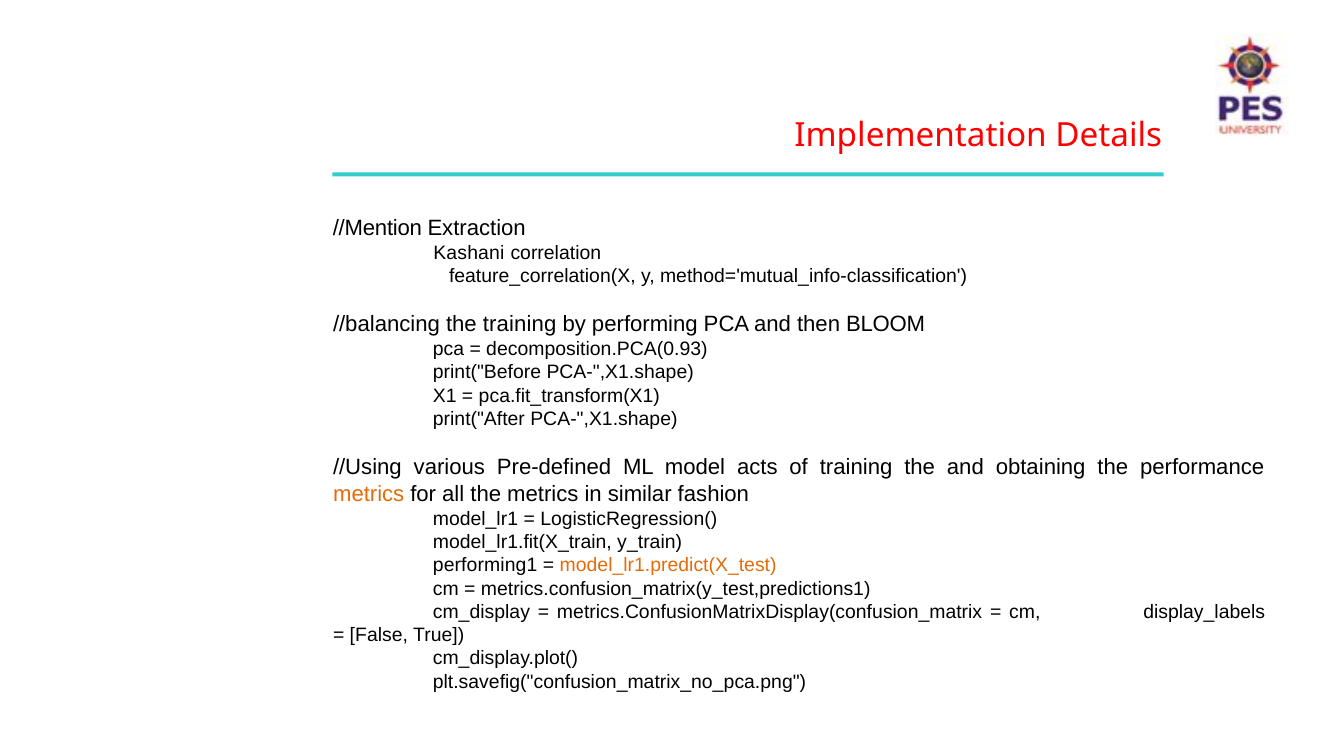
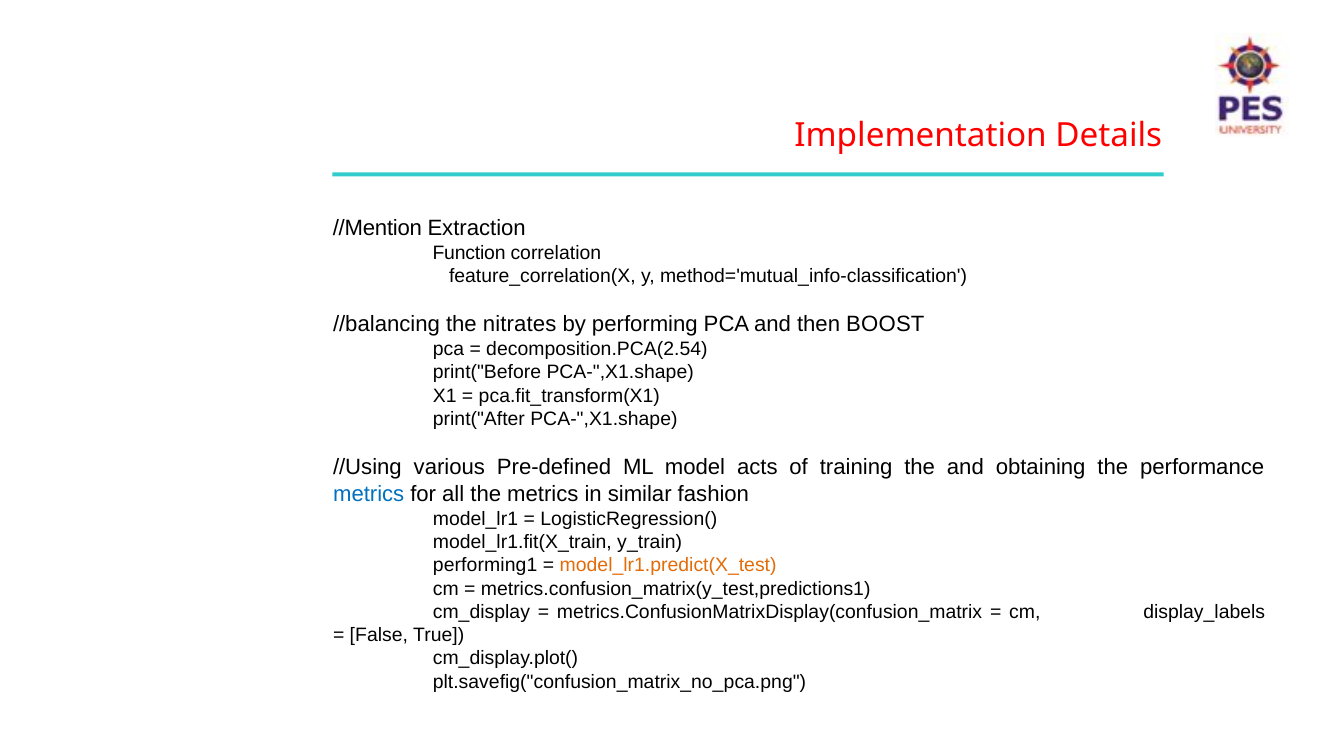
Kashani: Kashani -> Function (469, 253)
the training: training -> nitrates (520, 325)
BLOOM: BLOOM -> BOOST (885, 325)
decomposition.PCA(0.93: decomposition.PCA(0.93 -> decomposition.PCA(2.54 (597, 349)
metrics colour: orange -> blue (369, 494)
